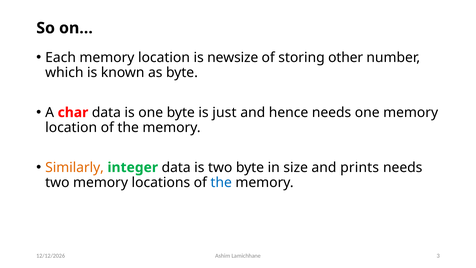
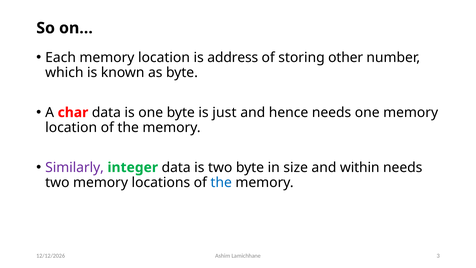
newsize: newsize -> address (233, 57)
Similarly colour: orange -> purple (75, 167)
prints: prints -> within (360, 167)
